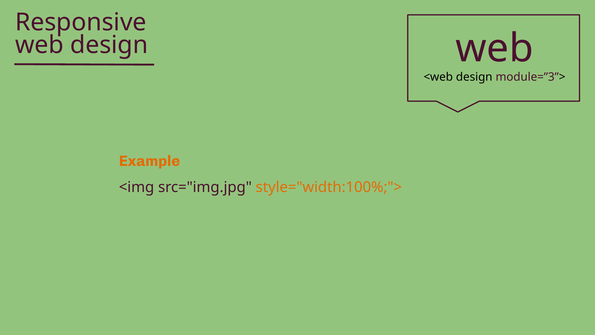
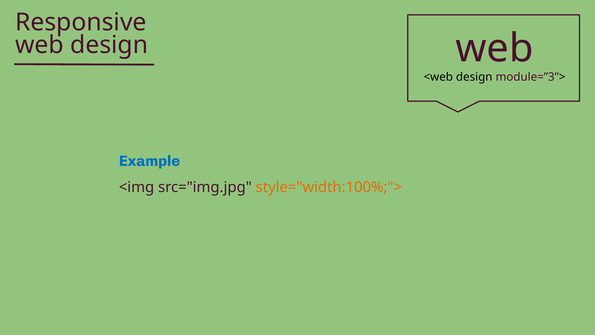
Example colour: orange -> blue (149, 161)
